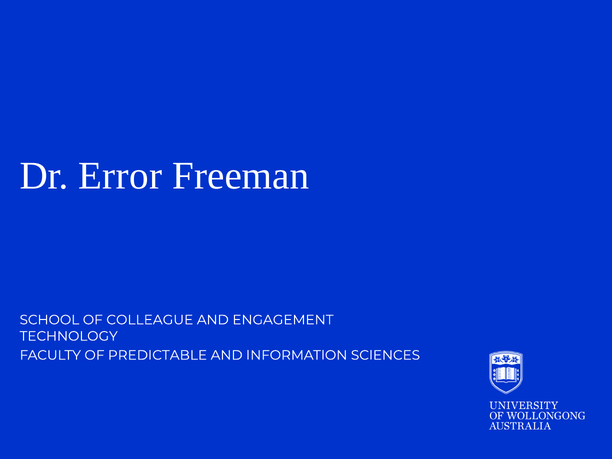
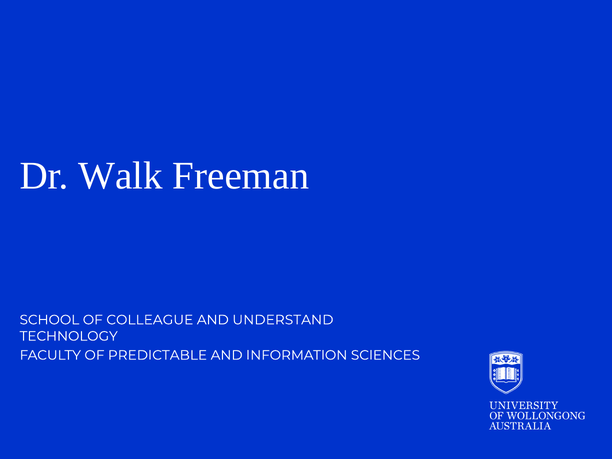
Error: Error -> Walk (120, 176)
ENGAGEMENT: ENGAGEMENT -> UNDERSTAND (283, 320)
